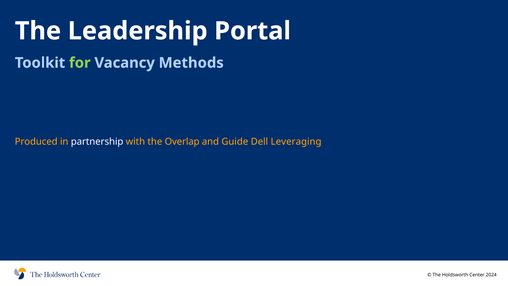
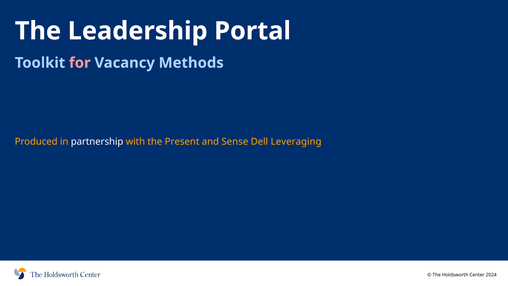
for colour: light green -> pink (80, 63)
Overlap: Overlap -> Present (182, 142)
Guide: Guide -> Sense (235, 142)
